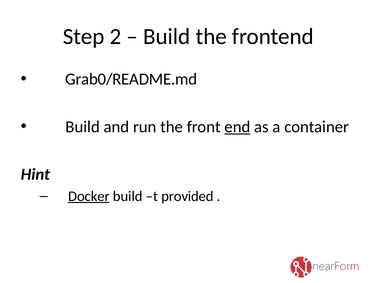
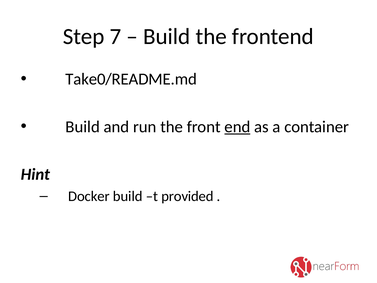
2: 2 -> 7 (115, 36)
Grab0/README.md: Grab0/README.md -> Take0/README.md (131, 79)
Docker underline: present -> none (89, 196)
